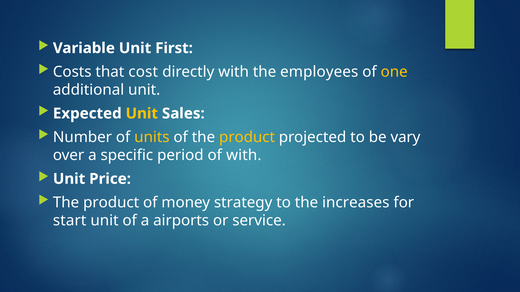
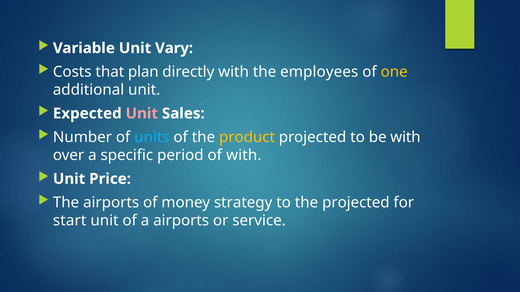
First: First -> Vary (174, 48)
cost: cost -> plan (143, 72)
Unit colour: yellow -> pink (142, 114)
units colour: yellow -> light blue (152, 137)
be vary: vary -> with (405, 137)
product: product -> airports (111, 203)
the increases: increases -> projected (356, 203)
